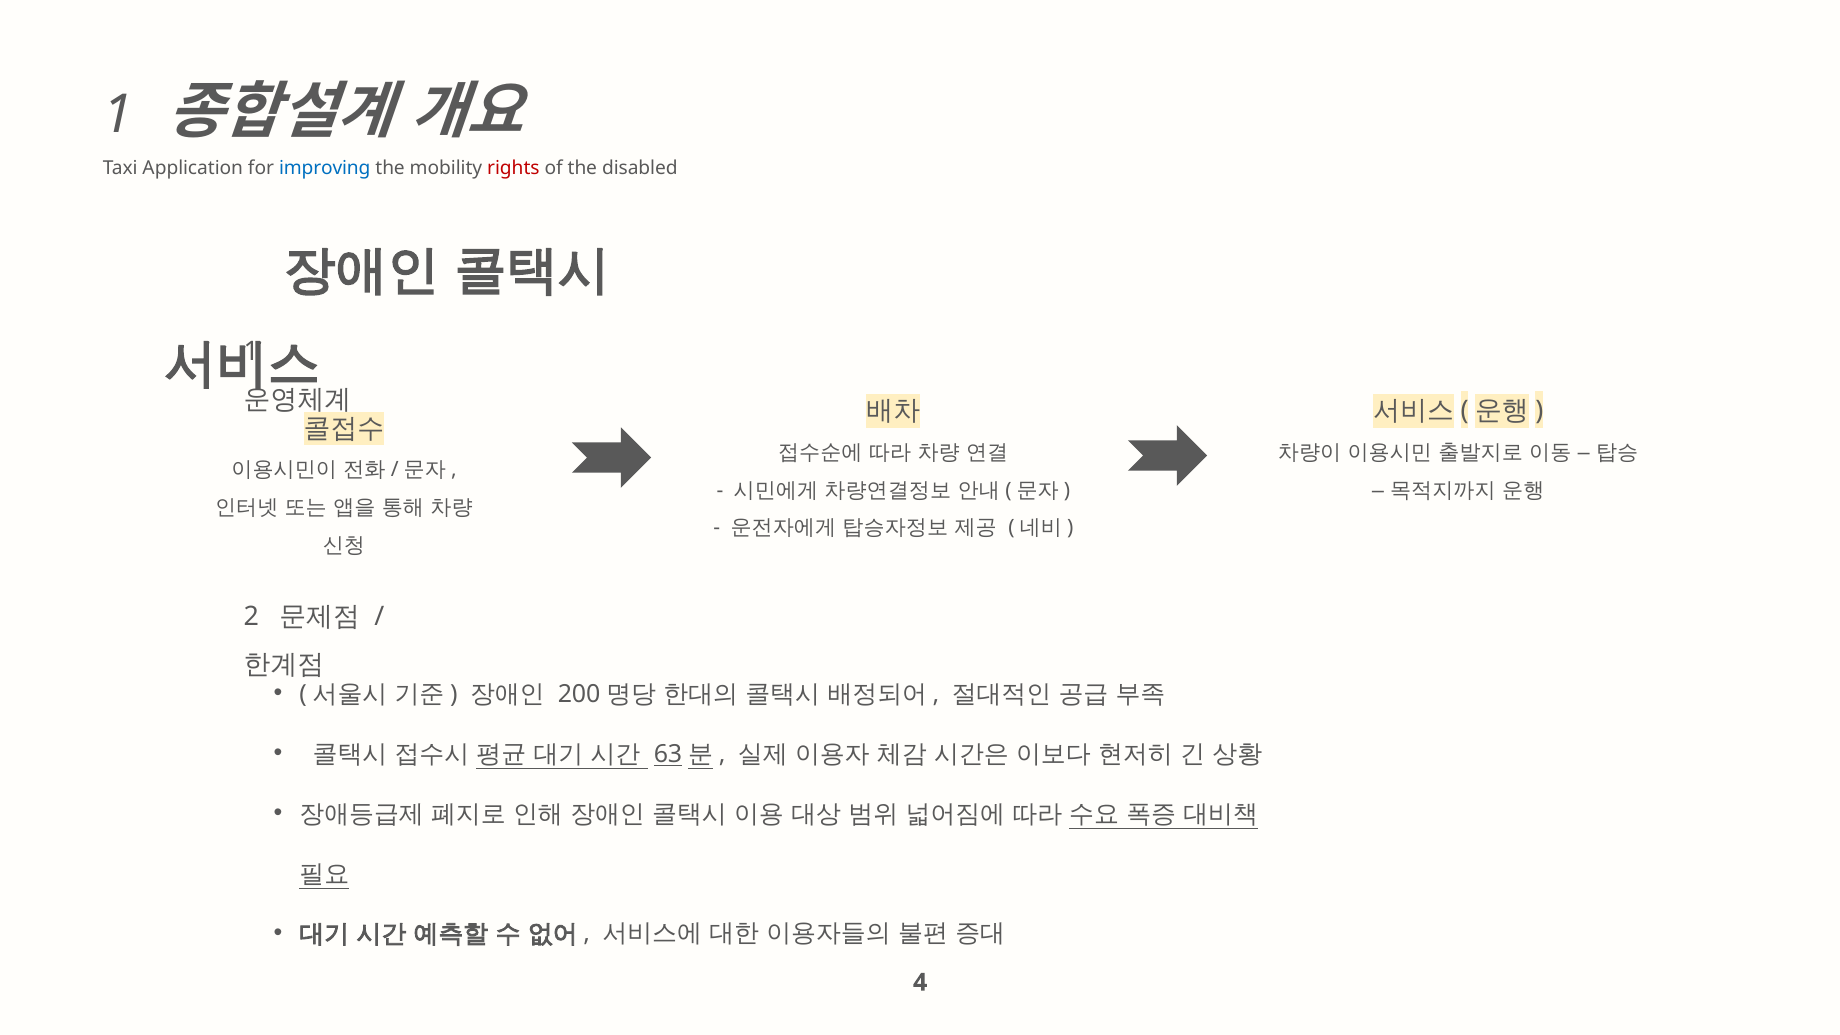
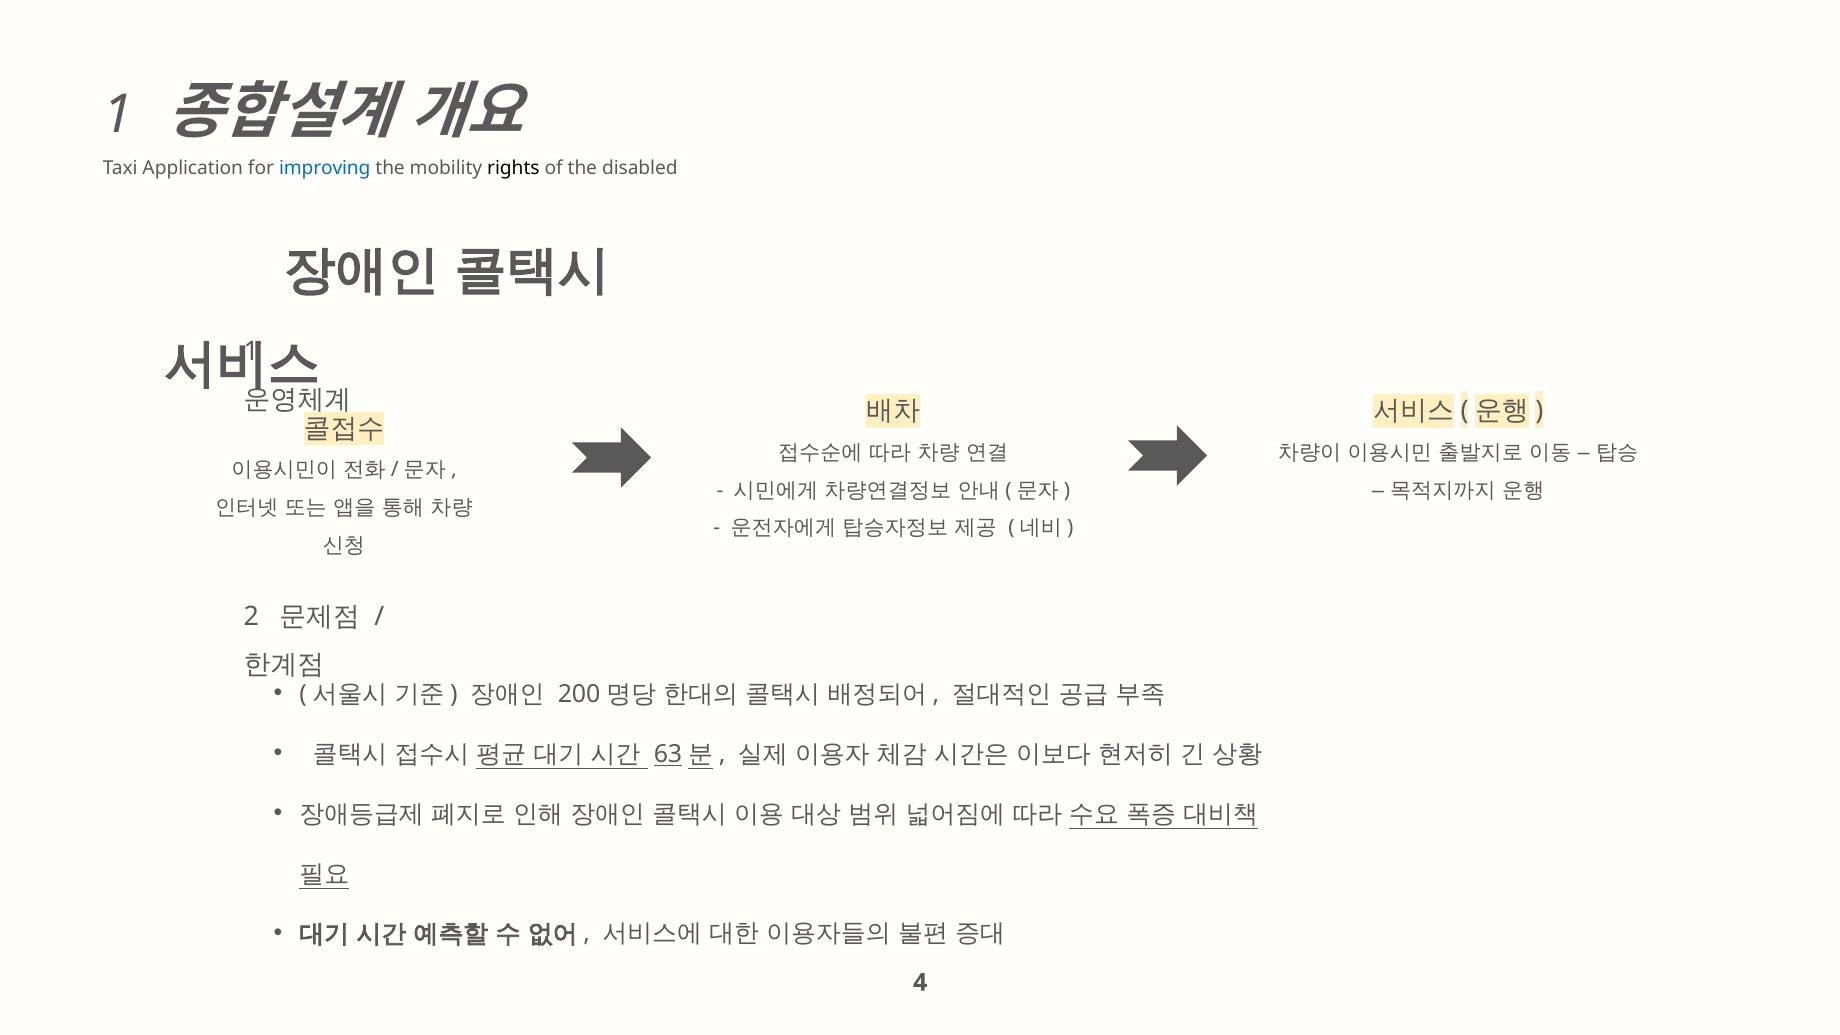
rights colour: red -> black (513, 169)
